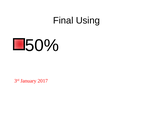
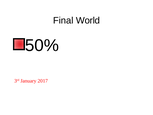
Using: Using -> World (88, 20)
